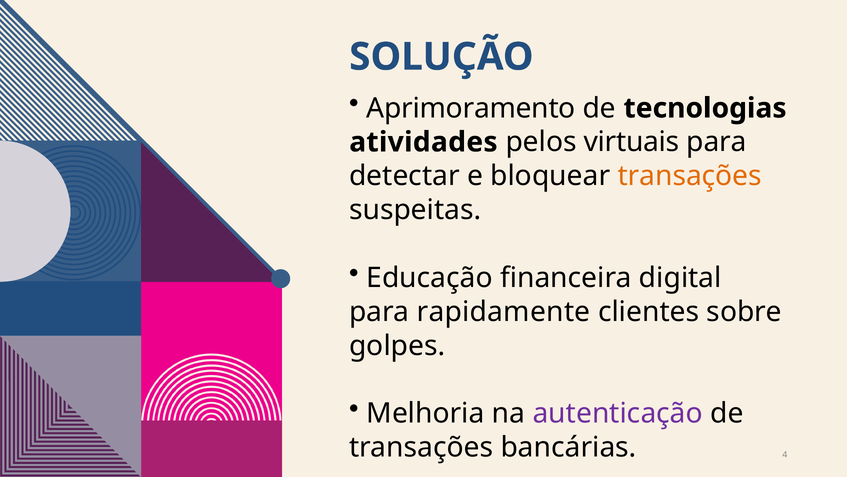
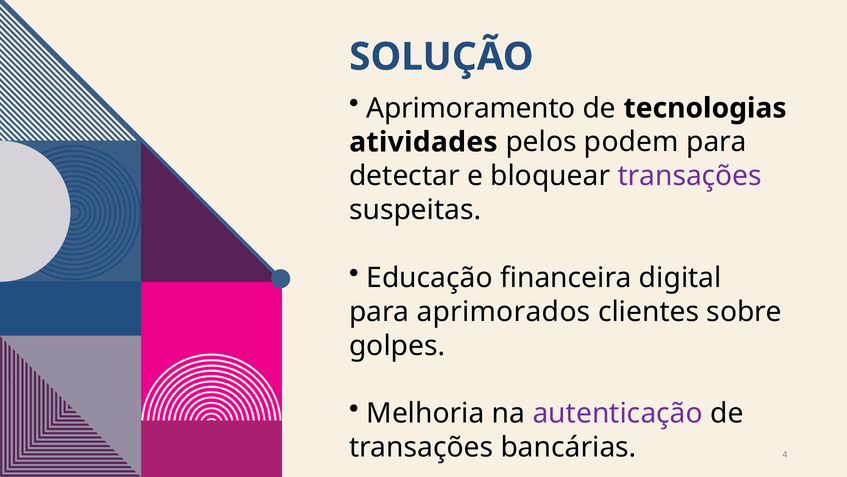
virtuais: virtuais -> podem (631, 142)
transações colour: orange -> purple (690, 176)
rapidamente: rapidamente -> aprimorados (503, 311)
